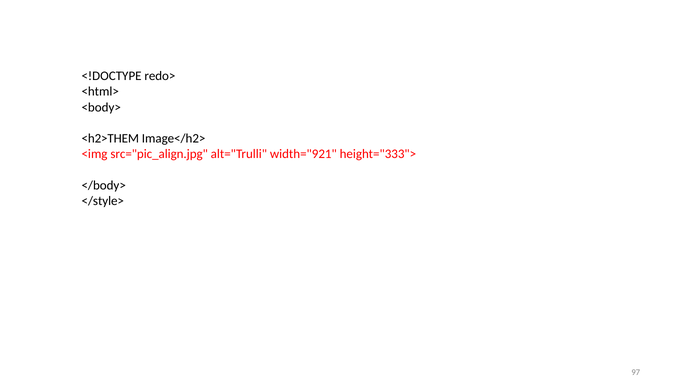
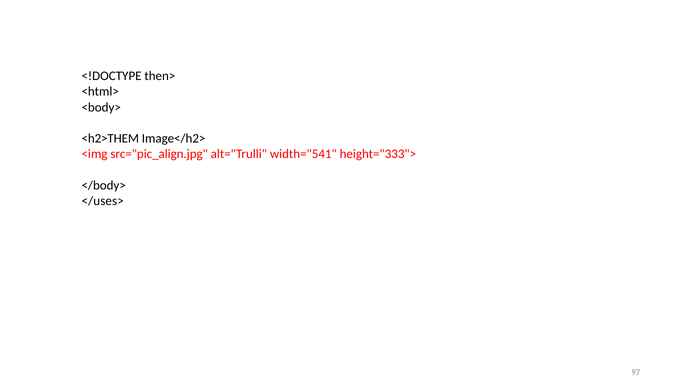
redo>: redo> -> then> (160, 76)
width="921: width="921 -> width="541 (303, 154)
</style>: </style> -> </uses> (103, 201)
